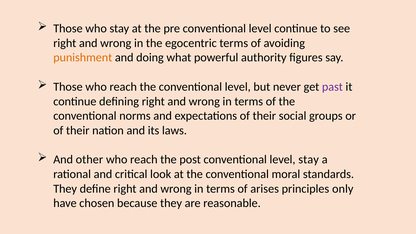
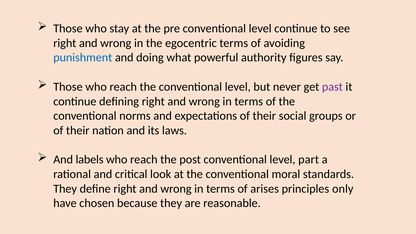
punishment colour: orange -> blue (83, 58)
other: other -> labels (90, 160)
level stay: stay -> part (309, 160)
